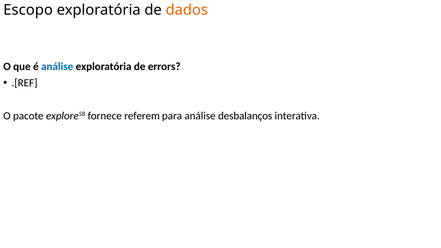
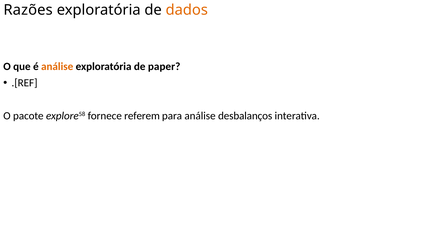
Escopo: Escopo -> Razões (28, 10)
análise colour: blue -> orange (57, 66)
errors: errors -> paper (164, 66)
